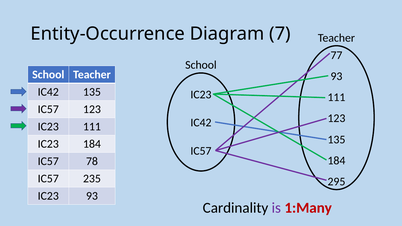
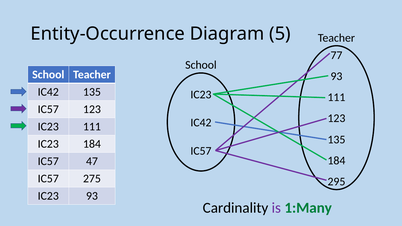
7: 7 -> 5 (280, 34)
78: 78 -> 47 (92, 161)
235: 235 -> 275 (92, 179)
1:Many colour: red -> green (308, 208)
